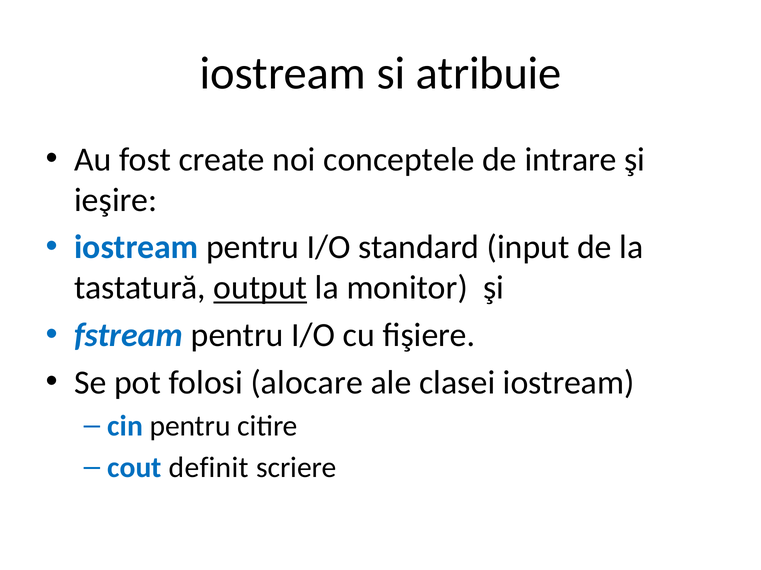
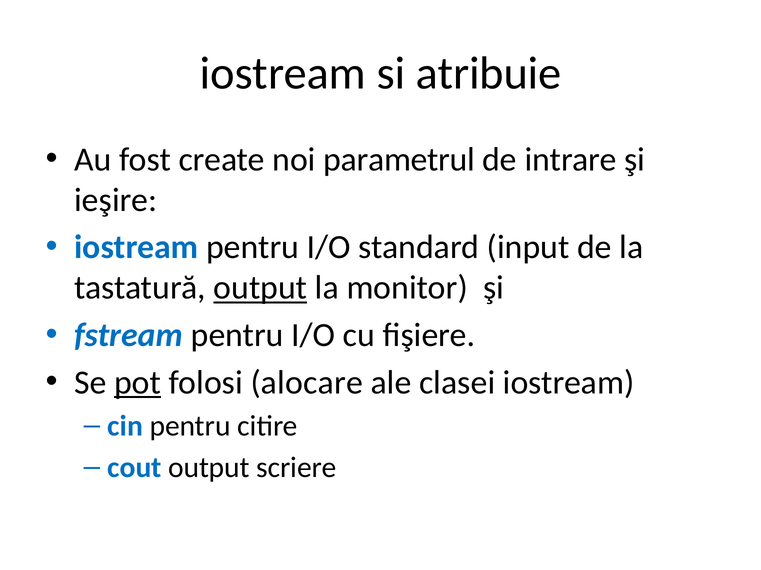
conceptele: conceptele -> parametrul (399, 160)
pot underline: none -> present (138, 383)
cout definit: definit -> output (209, 468)
